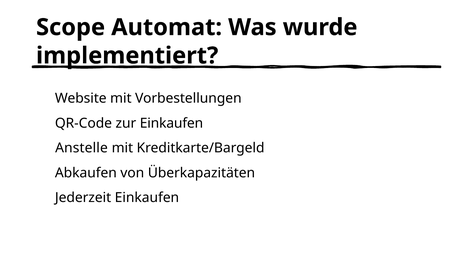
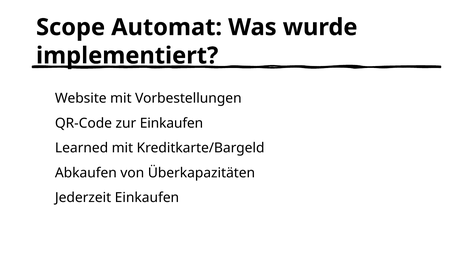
Anstelle: Anstelle -> Learned (82, 148)
